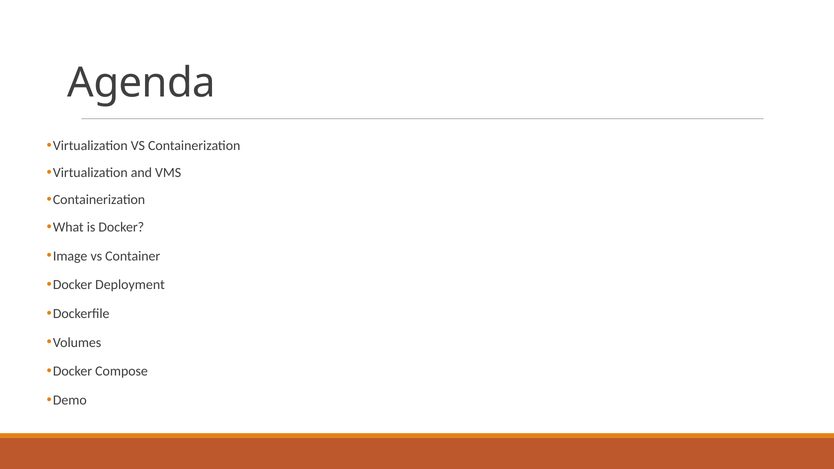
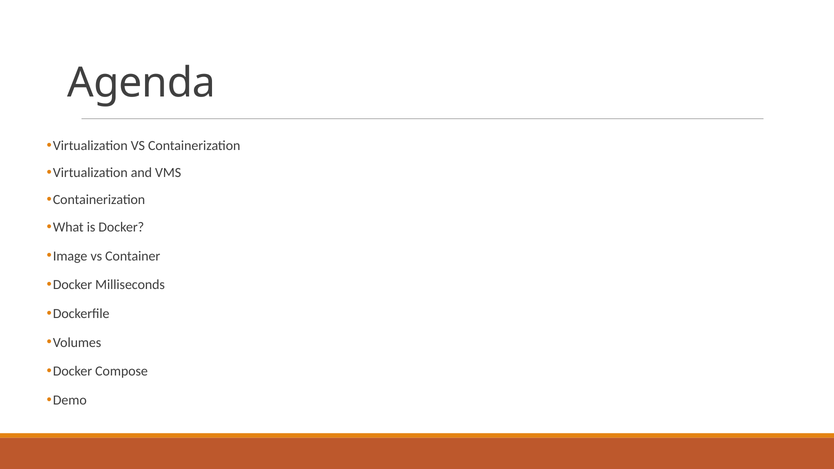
Deployment: Deployment -> Milliseconds (130, 285)
